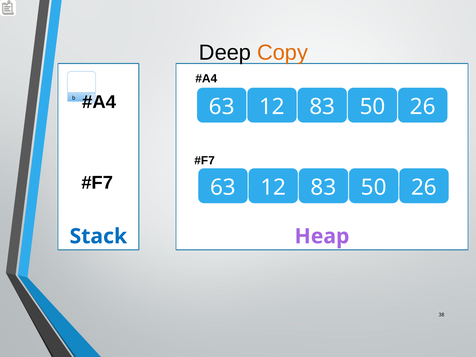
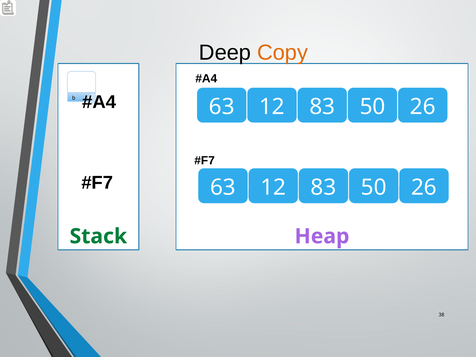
Stack colour: blue -> green (98, 236)
